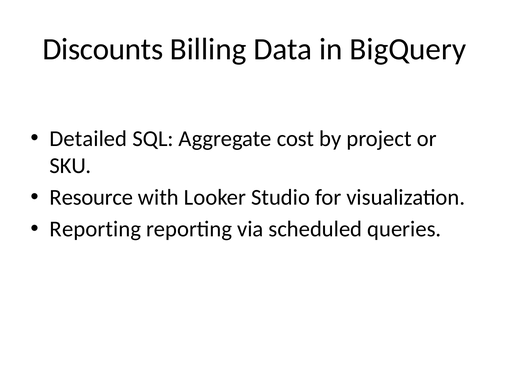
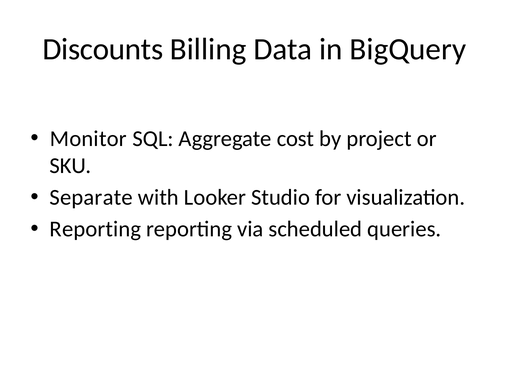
Detailed: Detailed -> Monitor (88, 138)
Resource: Resource -> Separate (91, 197)
